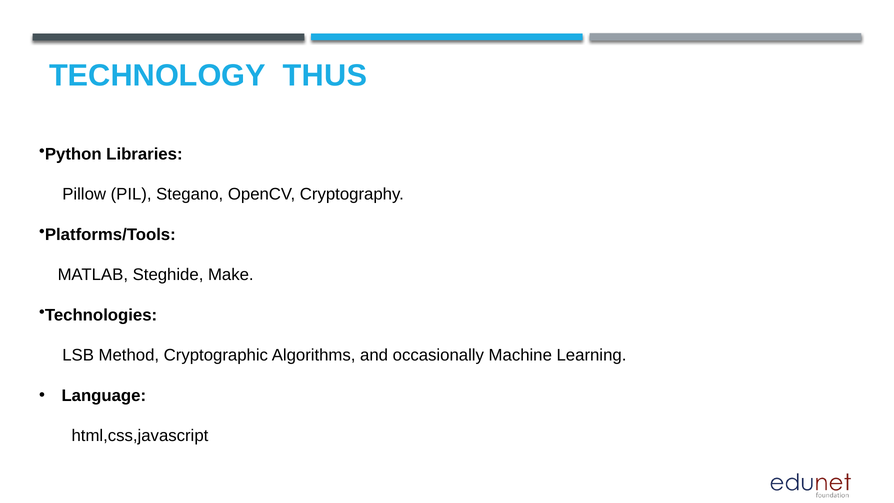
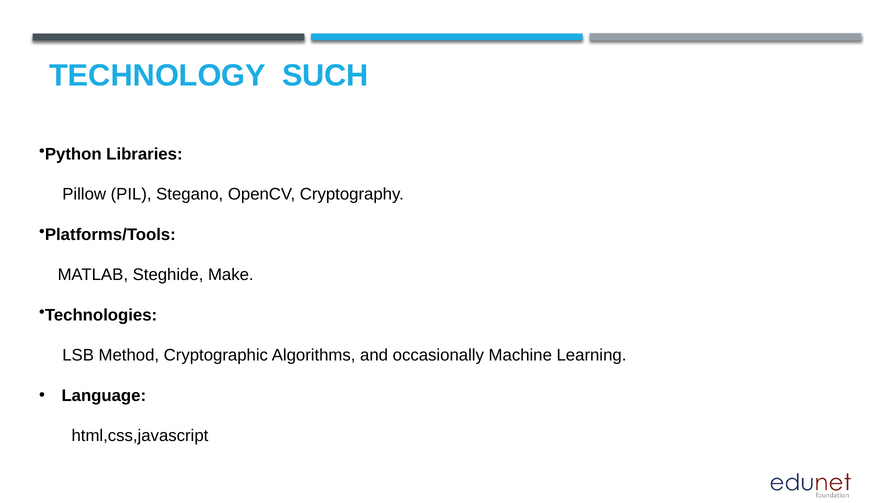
THUS: THUS -> SUCH (325, 75)
